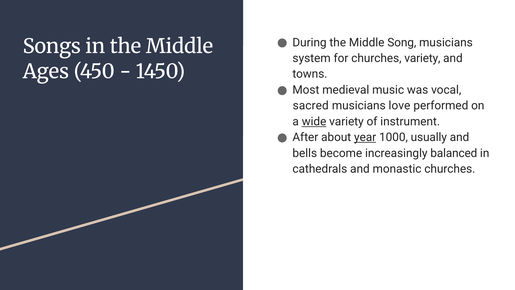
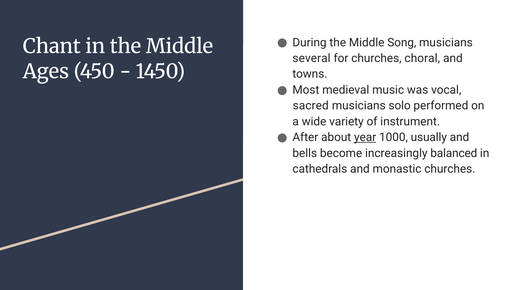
Songs: Songs -> Chant (52, 46)
system: system -> several (312, 58)
churches variety: variety -> choral (422, 58)
love: love -> solo (400, 106)
wide underline: present -> none (314, 121)
